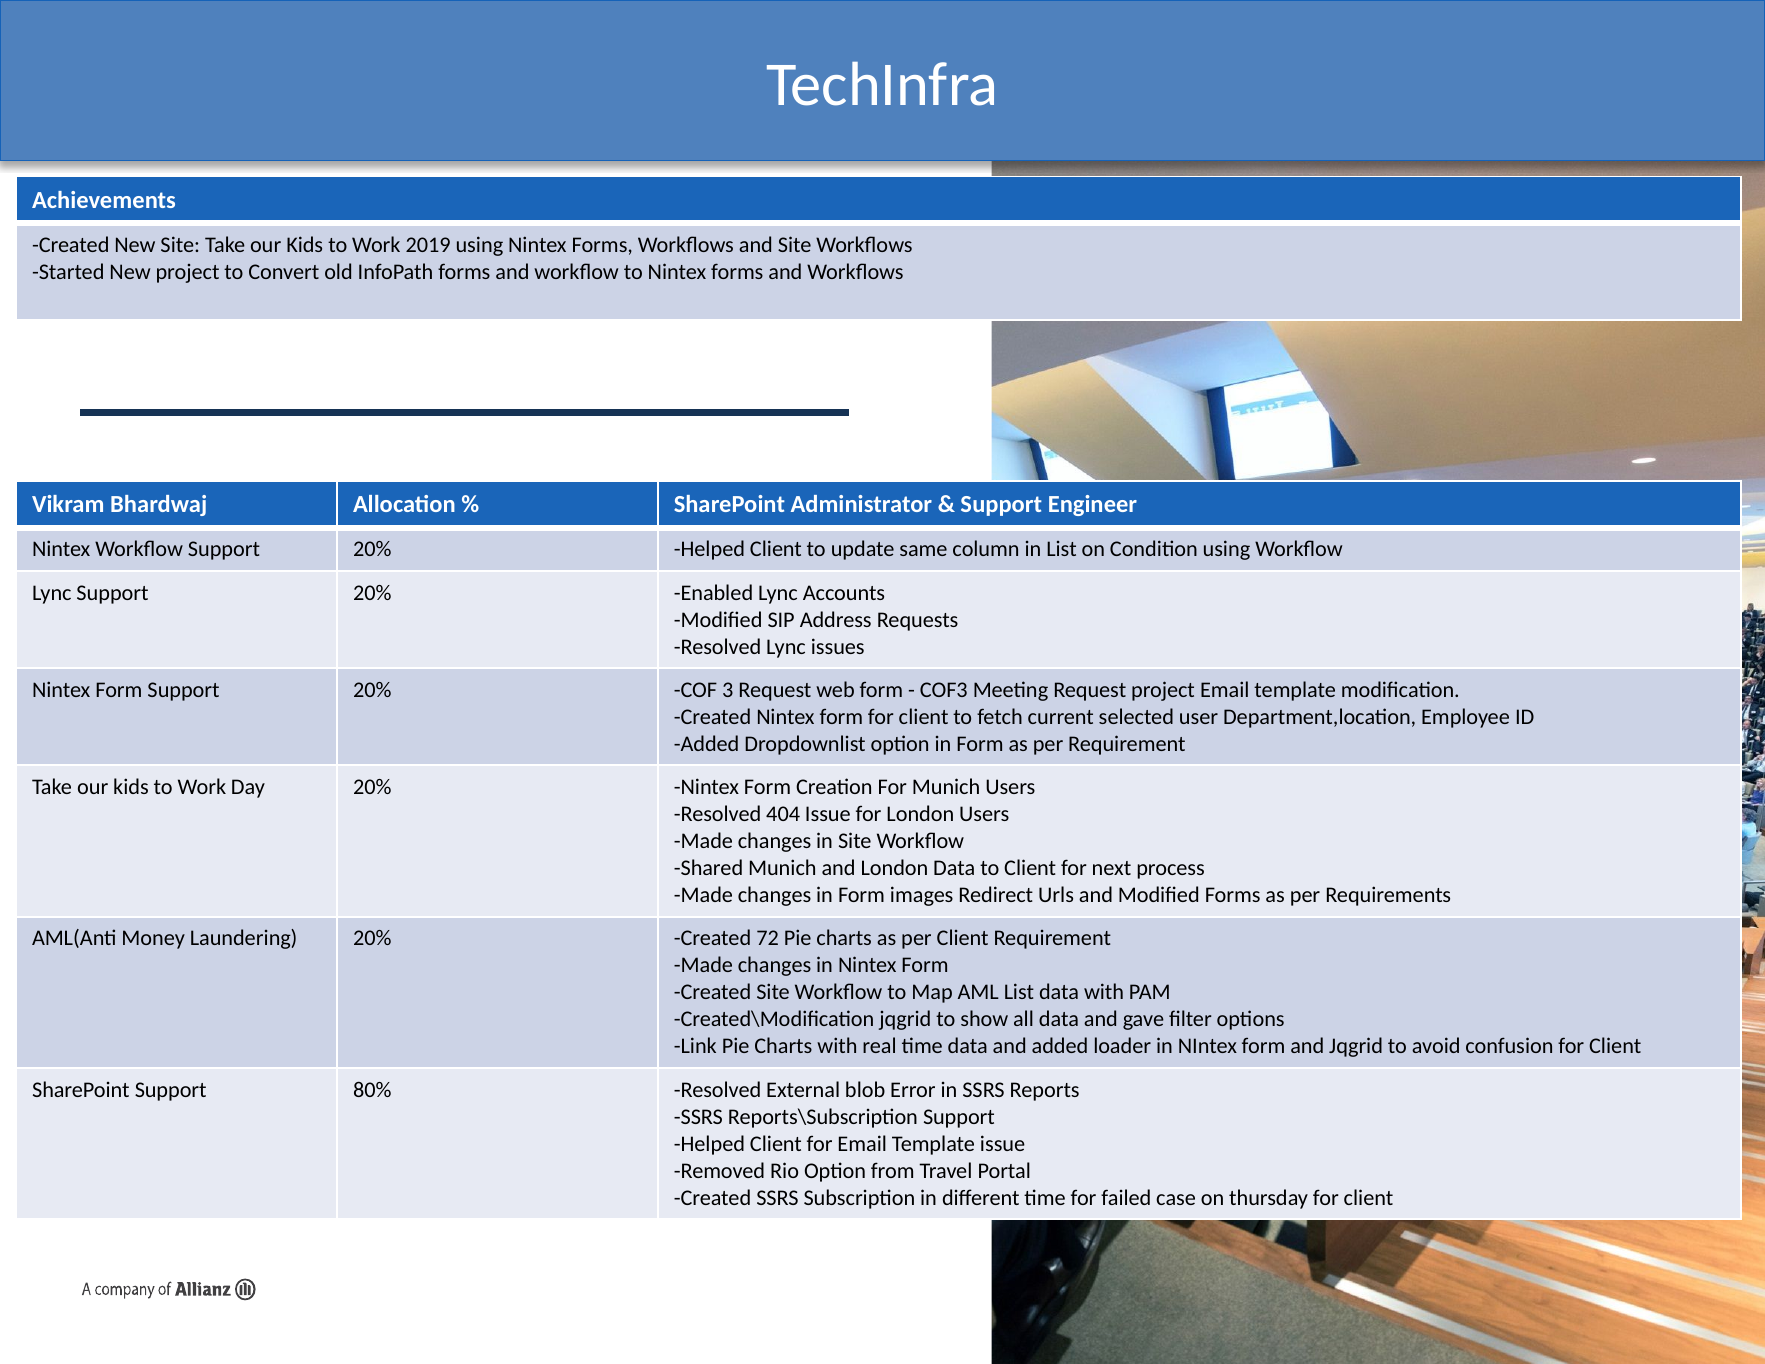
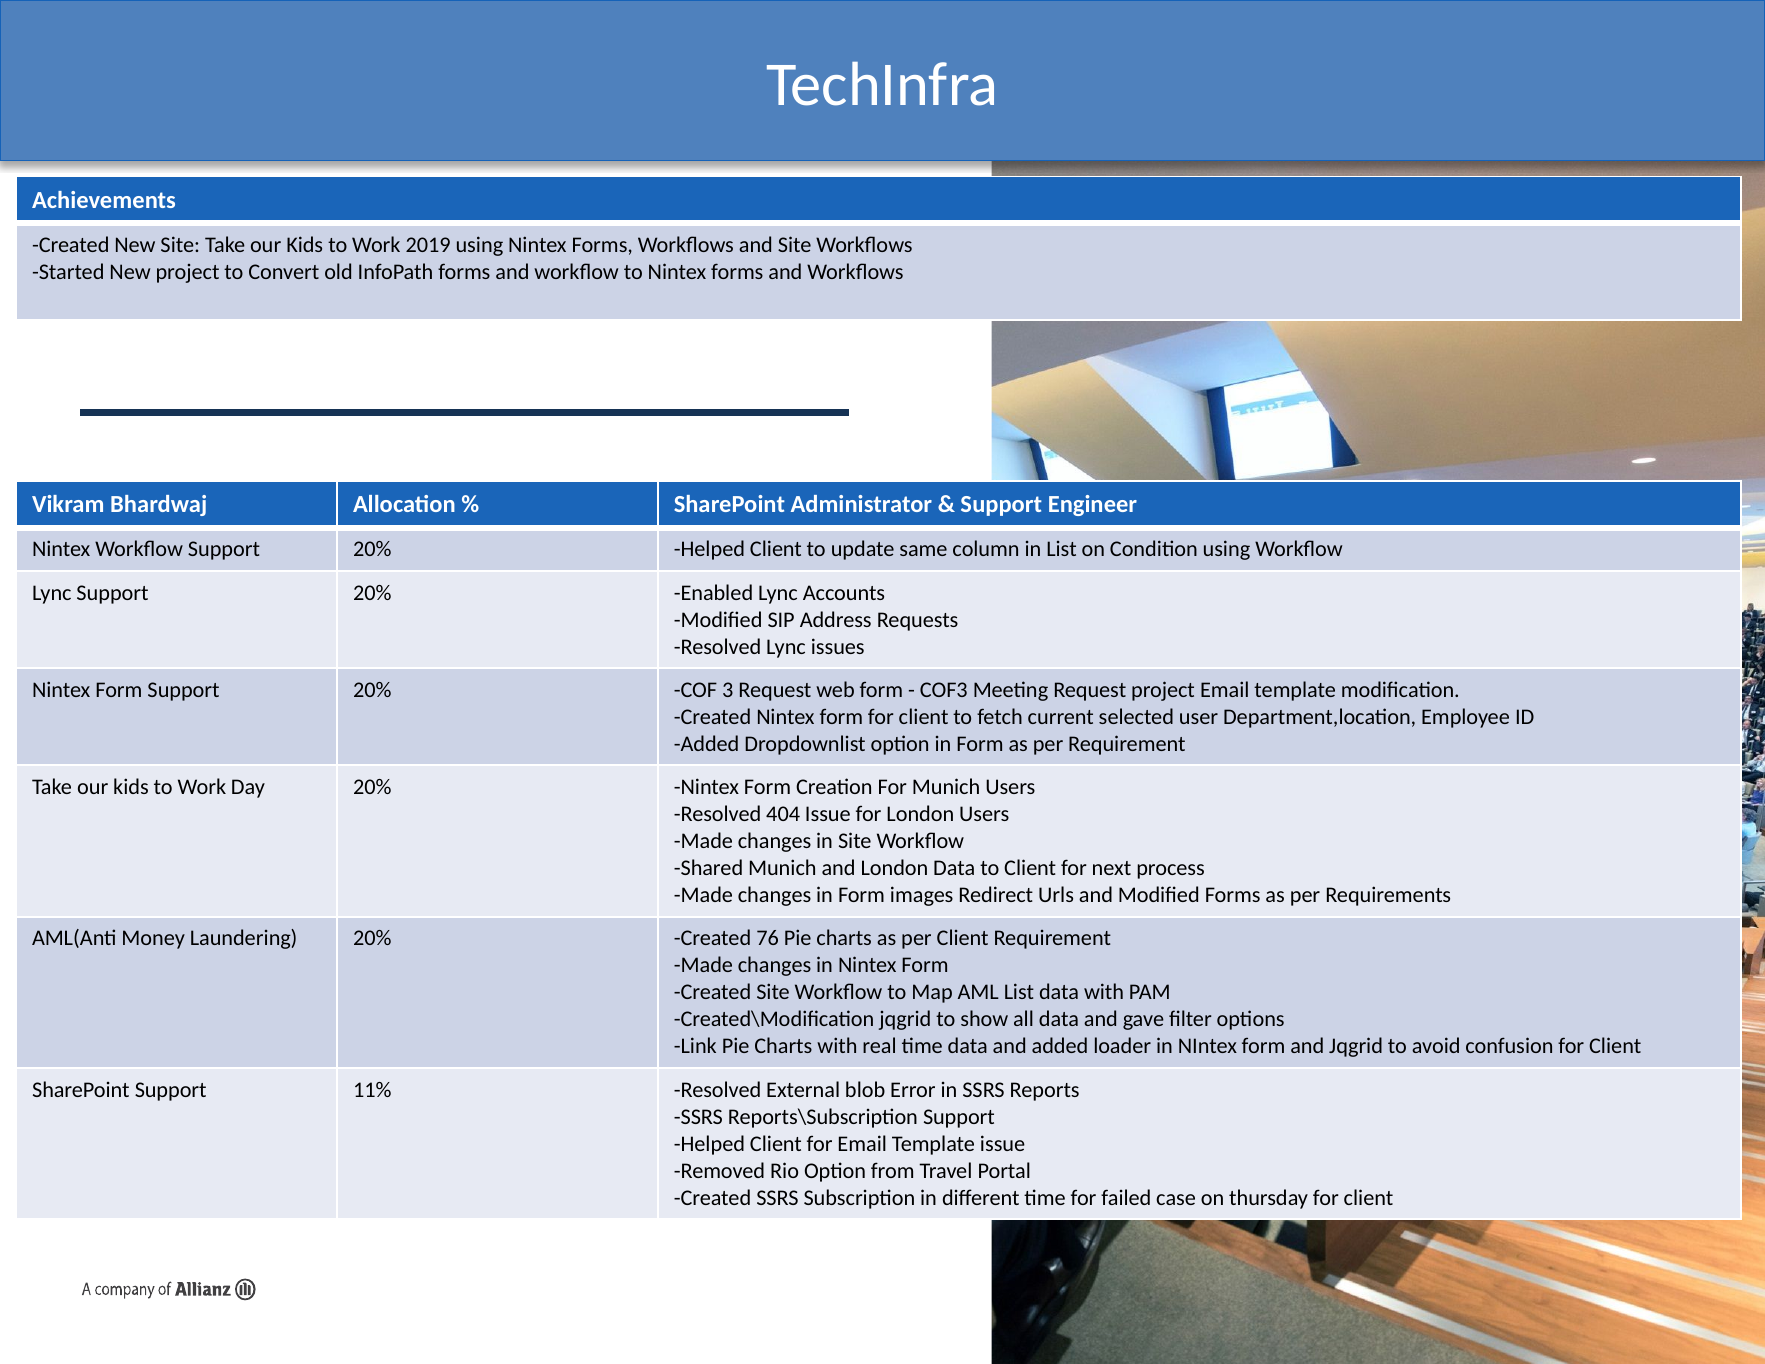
72: 72 -> 76 (768, 938)
80%: 80% -> 11% (372, 1090)
